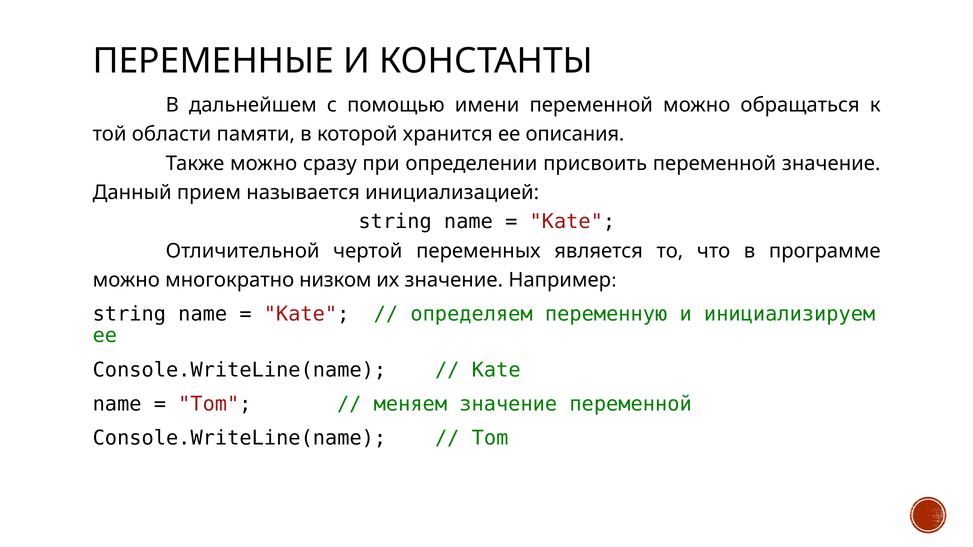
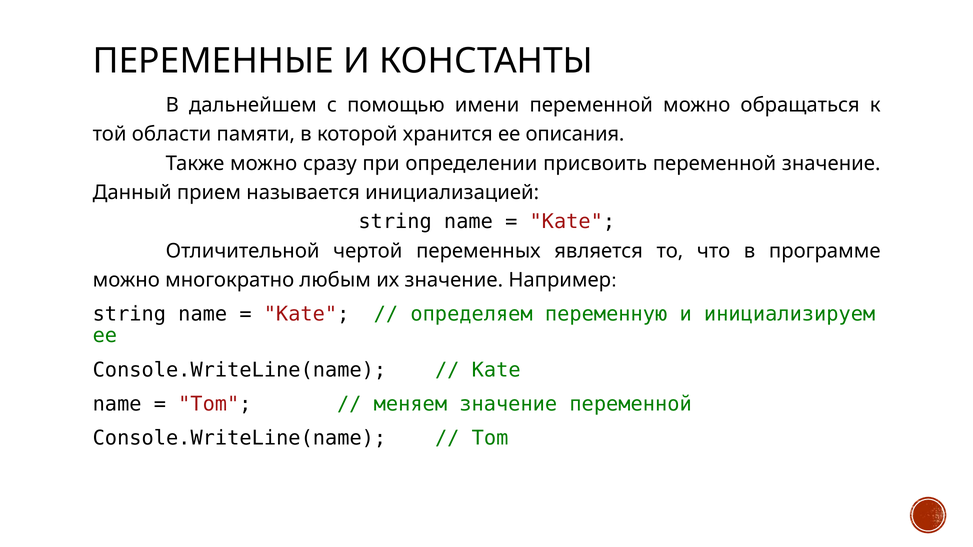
низком: низком -> любым (335, 280)
